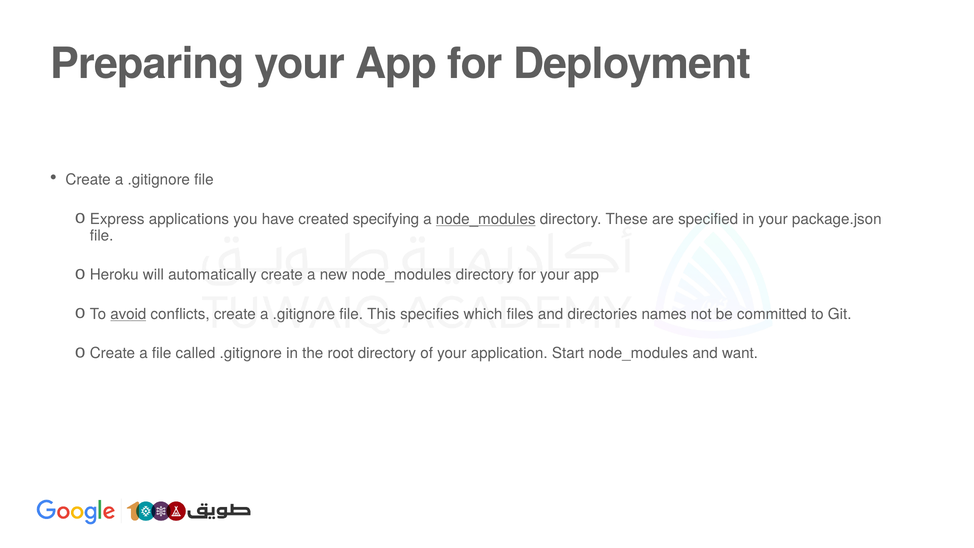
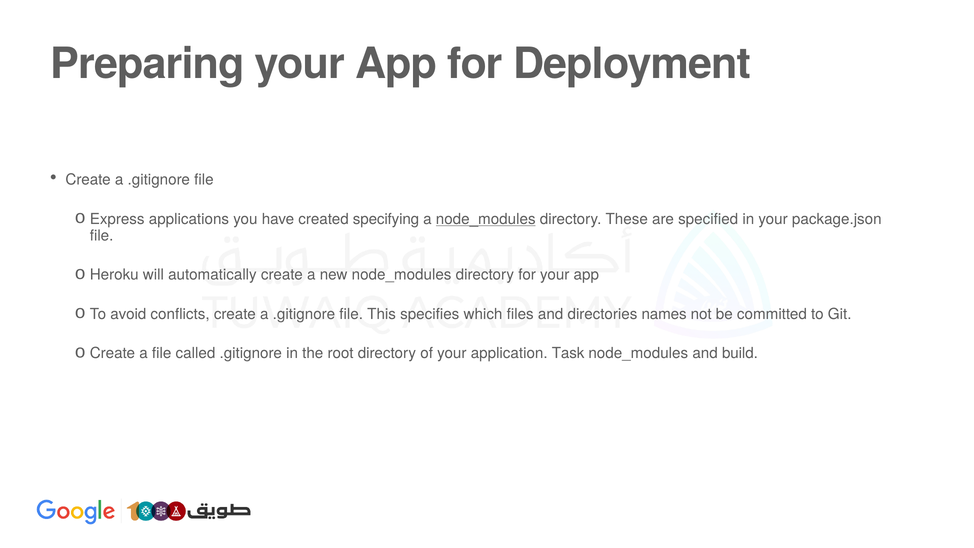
avoid underline: present -> none (128, 314)
Start: Start -> Task (568, 353)
want: want -> build (740, 353)
